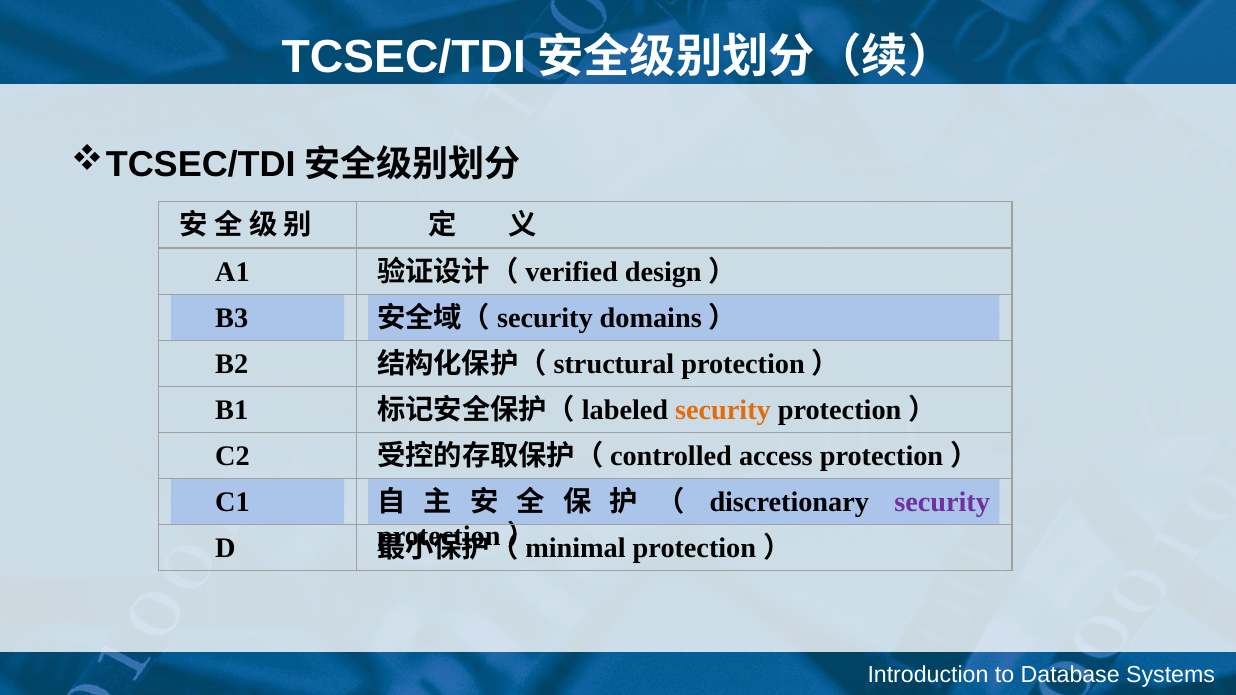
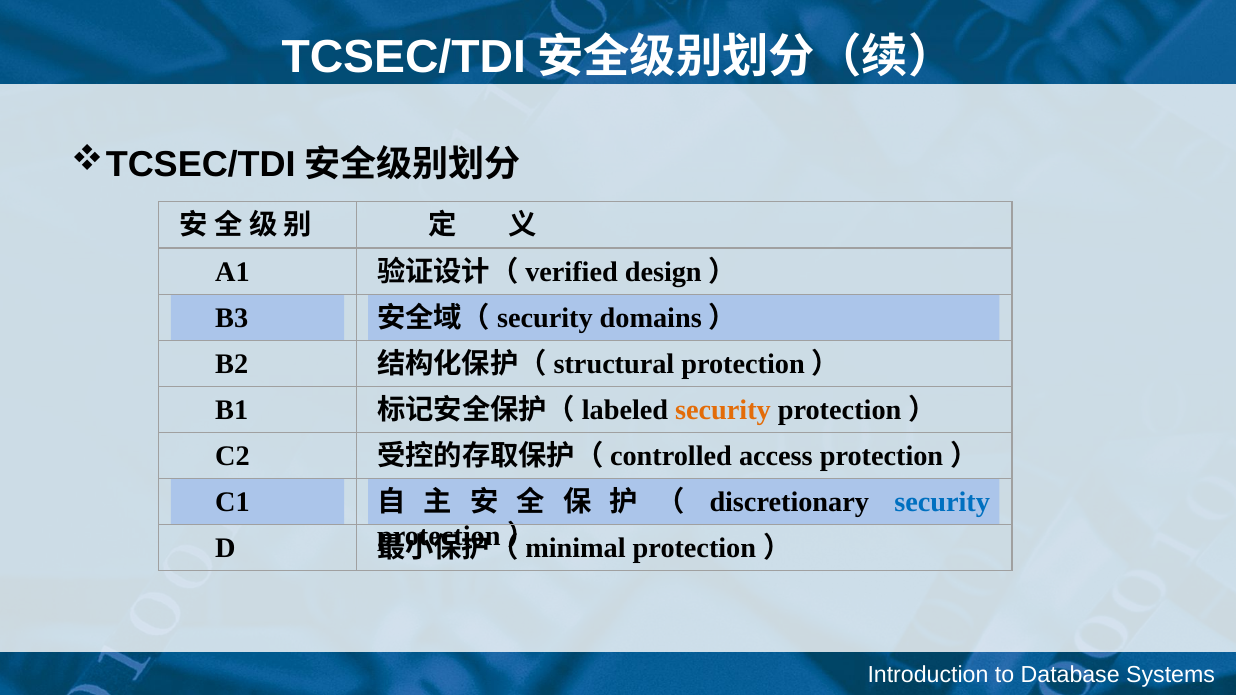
security colour: purple -> blue (942, 502)
